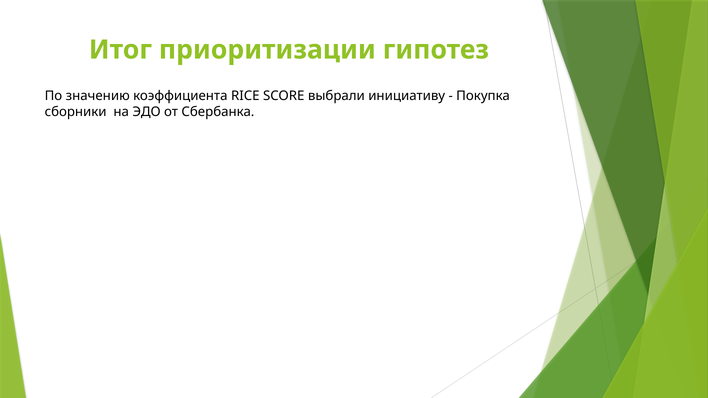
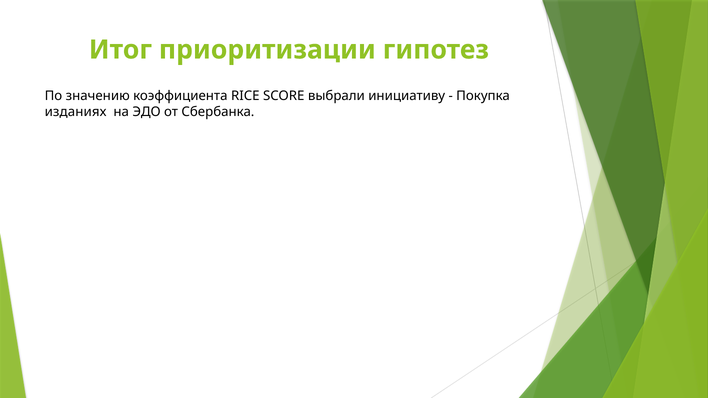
сборники: сборники -> изданиях (76, 112)
